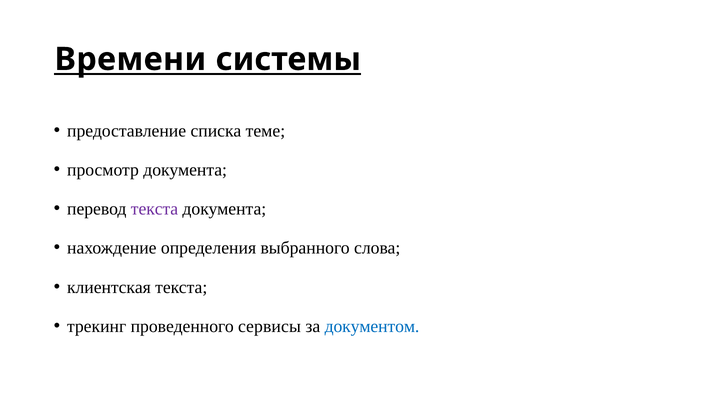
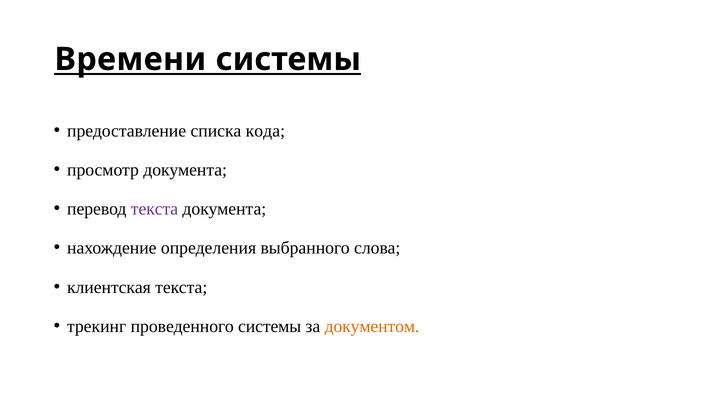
теме: теме -> кода (265, 131)
проведенного сервисы: сервисы -> системы (270, 326)
документом colour: blue -> orange (372, 326)
